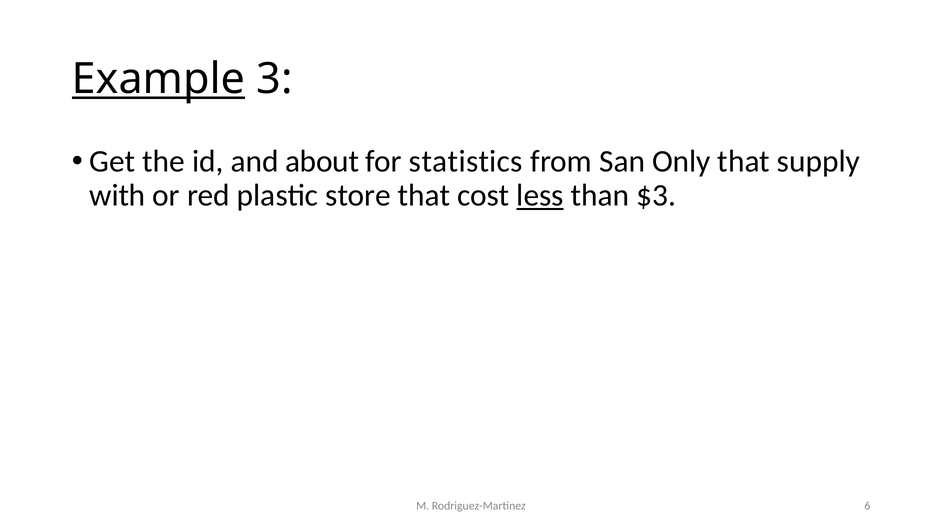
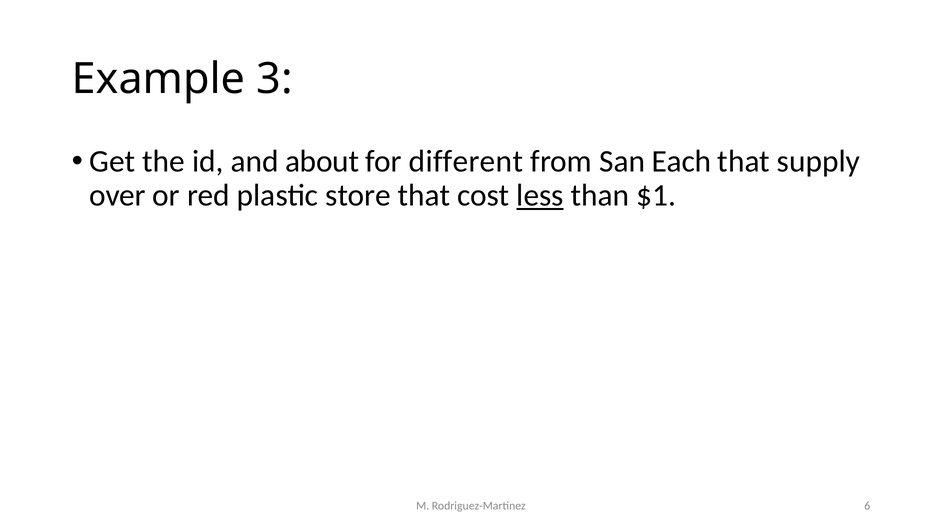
Example underline: present -> none (159, 79)
statistics: statistics -> different (466, 161)
Only: Only -> Each (681, 161)
with: with -> over (118, 195)
$3: $3 -> $1 (656, 195)
